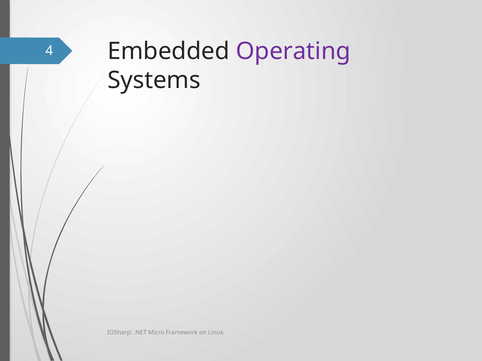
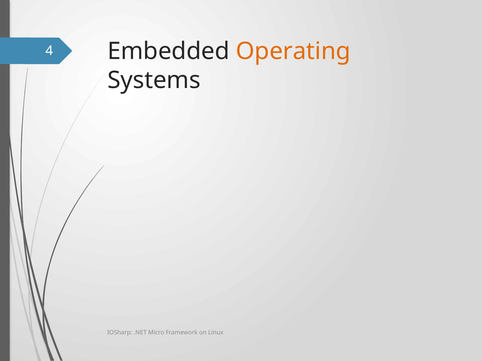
Operating colour: purple -> orange (293, 51)
